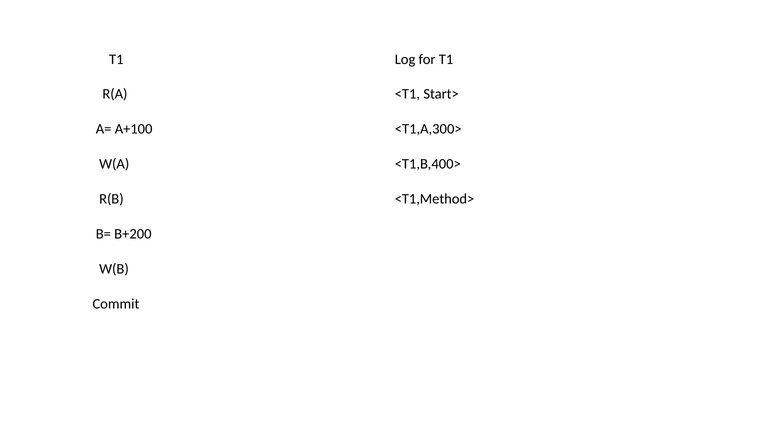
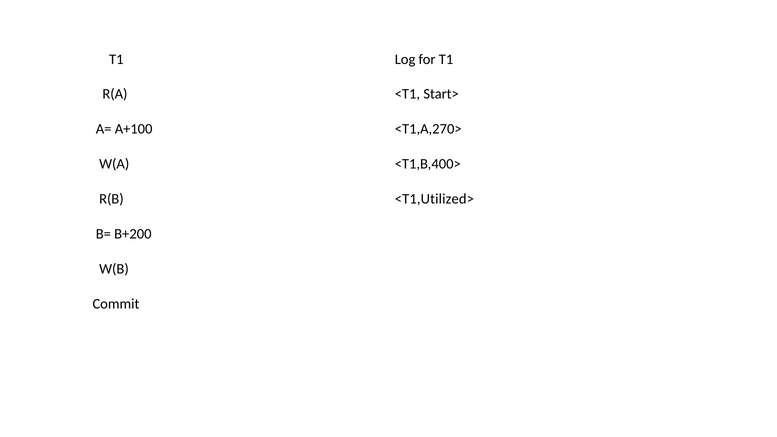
<T1,A,300>: <T1,A,300> -> <T1,A,270> (428, 129)
<T1,Method>: <T1,Method> -> <T1,Utilized> (434, 199)
